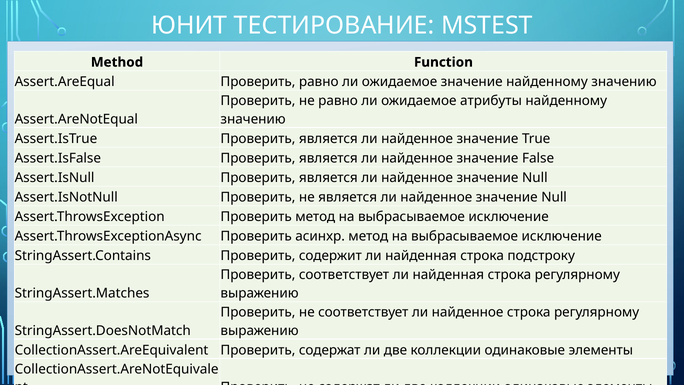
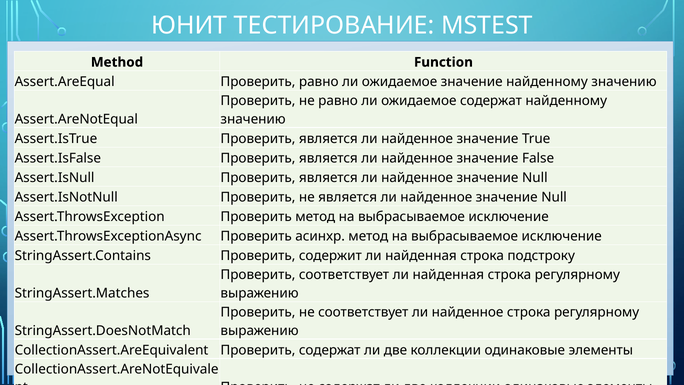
ожидаемое атрибуты: атрибуты -> содержат (491, 101)
